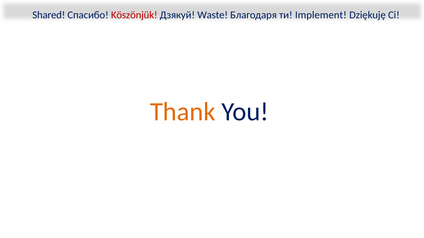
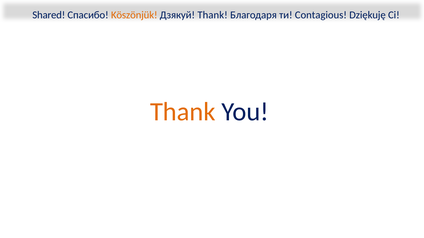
Köszönjük colour: red -> orange (134, 15)
Дзякуй Waste: Waste -> Thank (213, 15)
Implement: Implement -> Contagious (321, 15)
